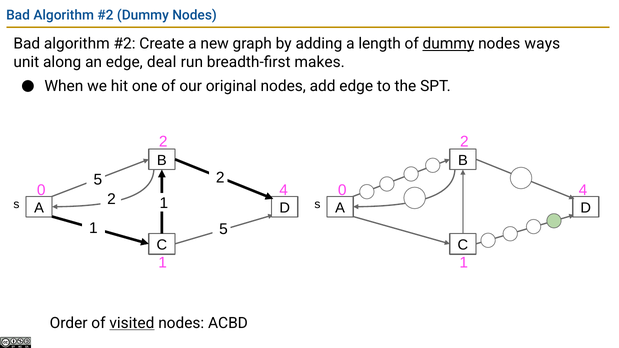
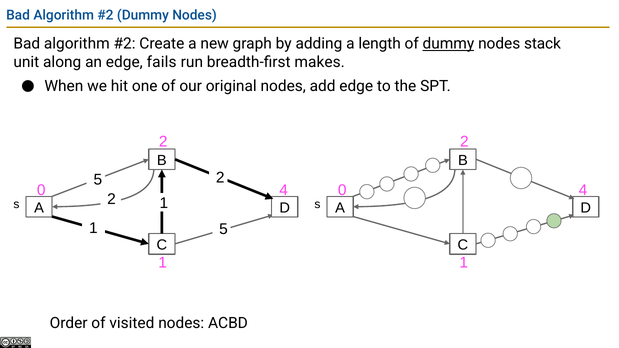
ways: ways -> stack (542, 44)
deal: deal -> fails (162, 62)
visited underline: present -> none (132, 323)
